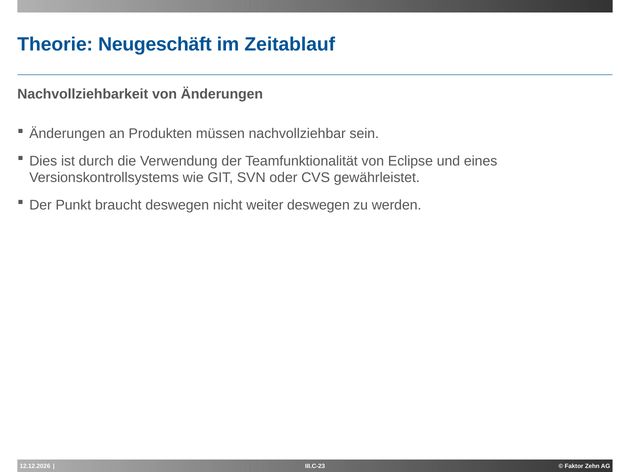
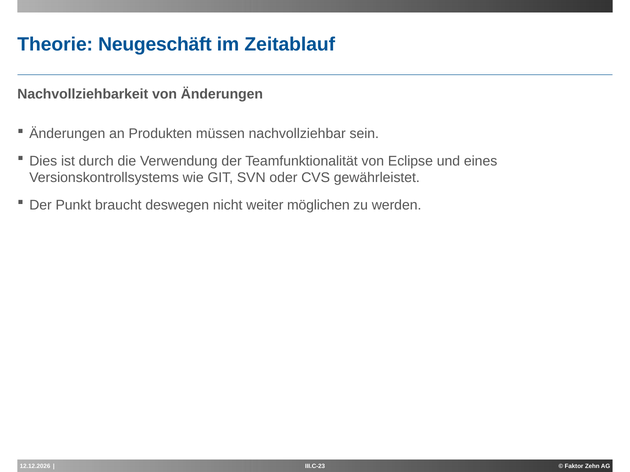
weiter deswegen: deswegen -> möglichen (318, 205)
